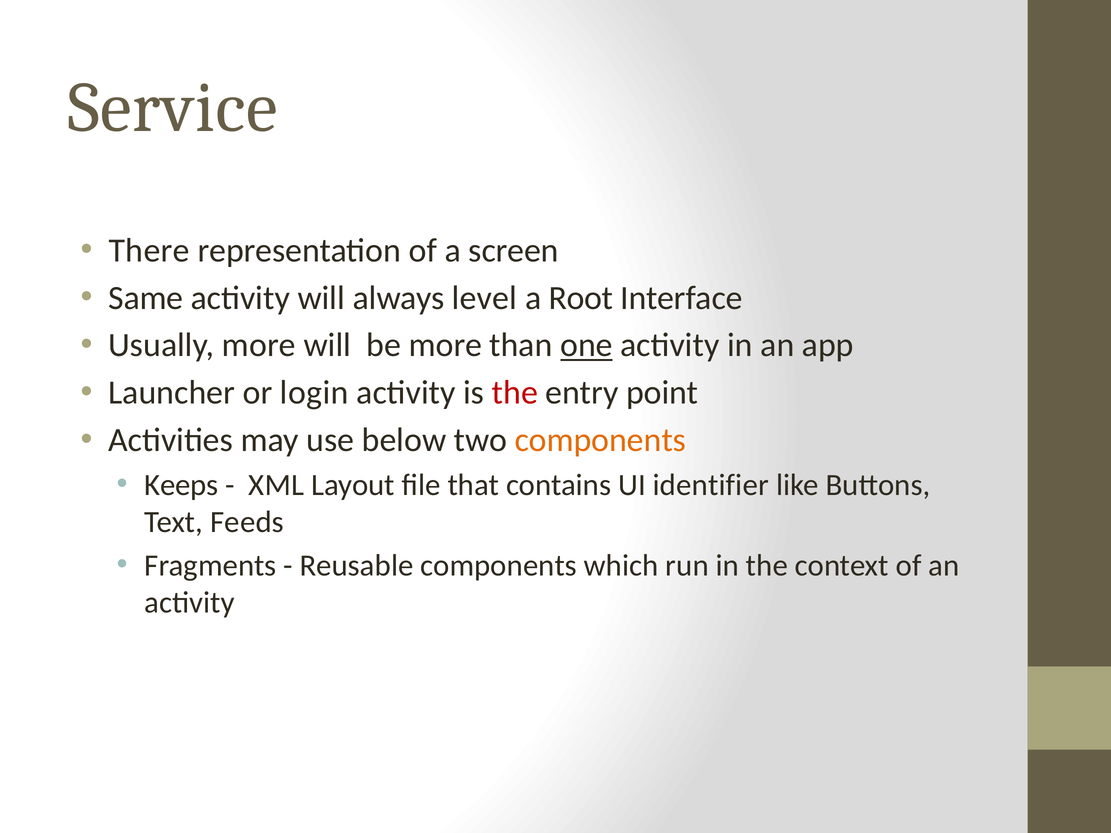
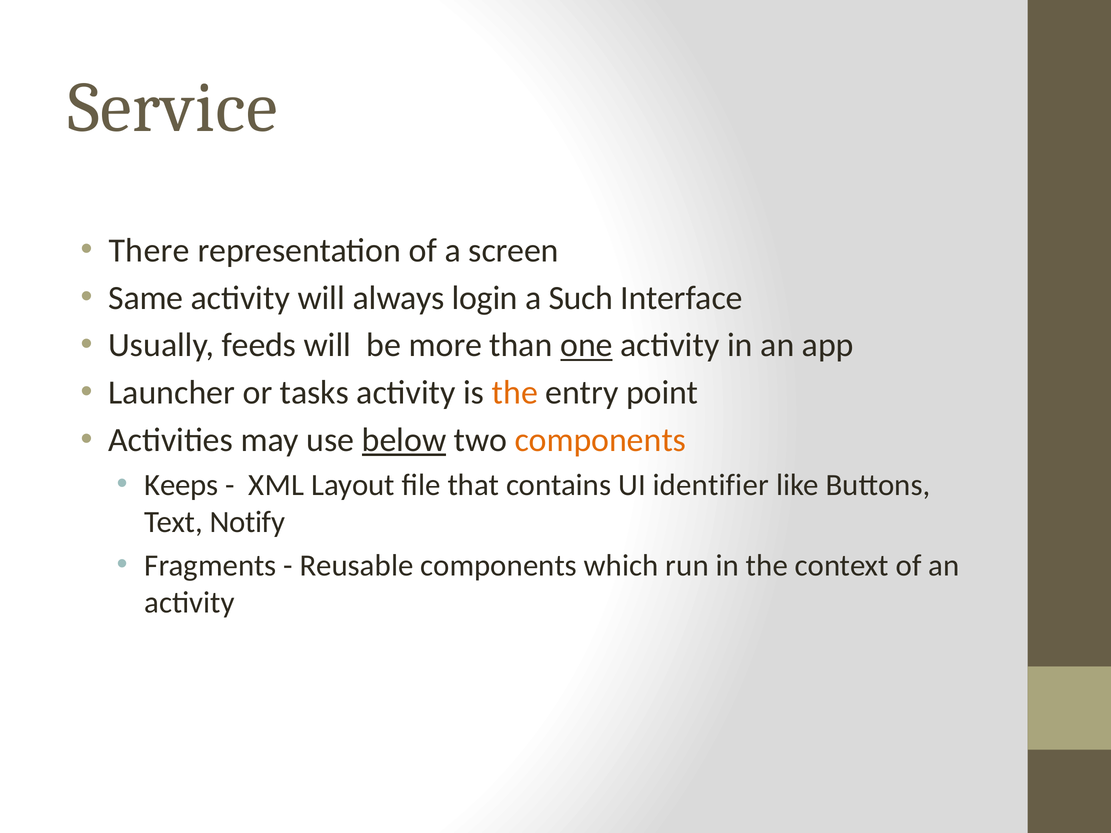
level: level -> login (485, 298)
Root: Root -> Such (581, 298)
Usually more: more -> feeds (259, 345)
login: login -> tasks (314, 393)
the colour: red -> orange (515, 393)
below underline: none -> present (404, 440)
Feeds: Feeds -> Notify (247, 522)
